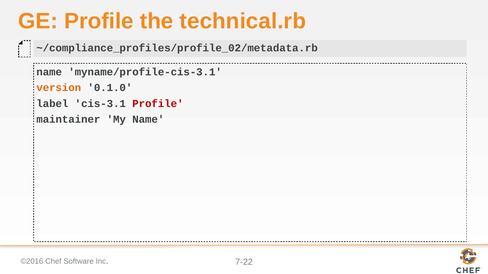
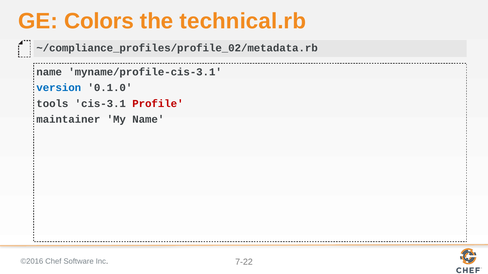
GE Profile: Profile -> Colors (99, 21)
version colour: orange -> blue (59, 88)
label: label -> tools (52, 104)
